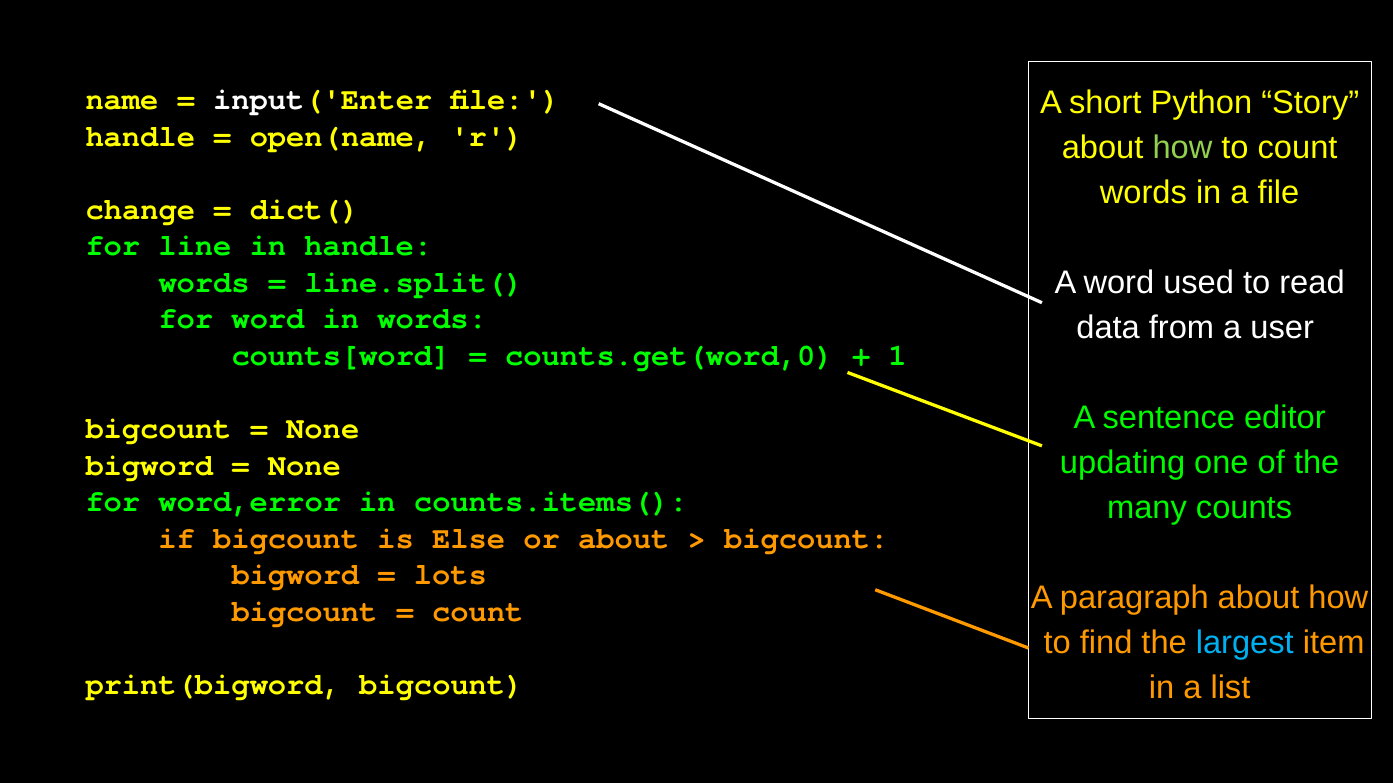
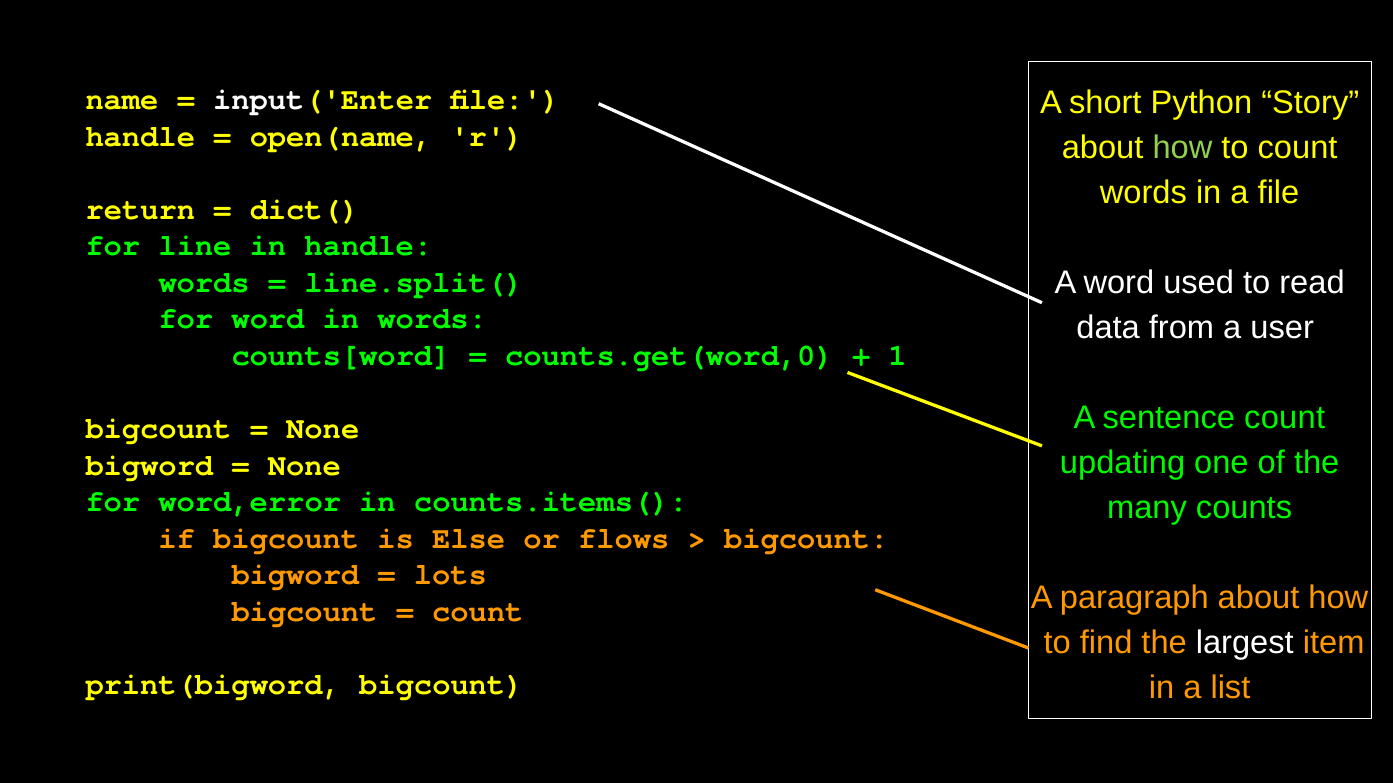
change: change -> return (140, 209)
sentence editor: editor -> count (1285, 418)
or about: about -> flows (624, 539)
largest colour: light blue -> white (1245, 643)
